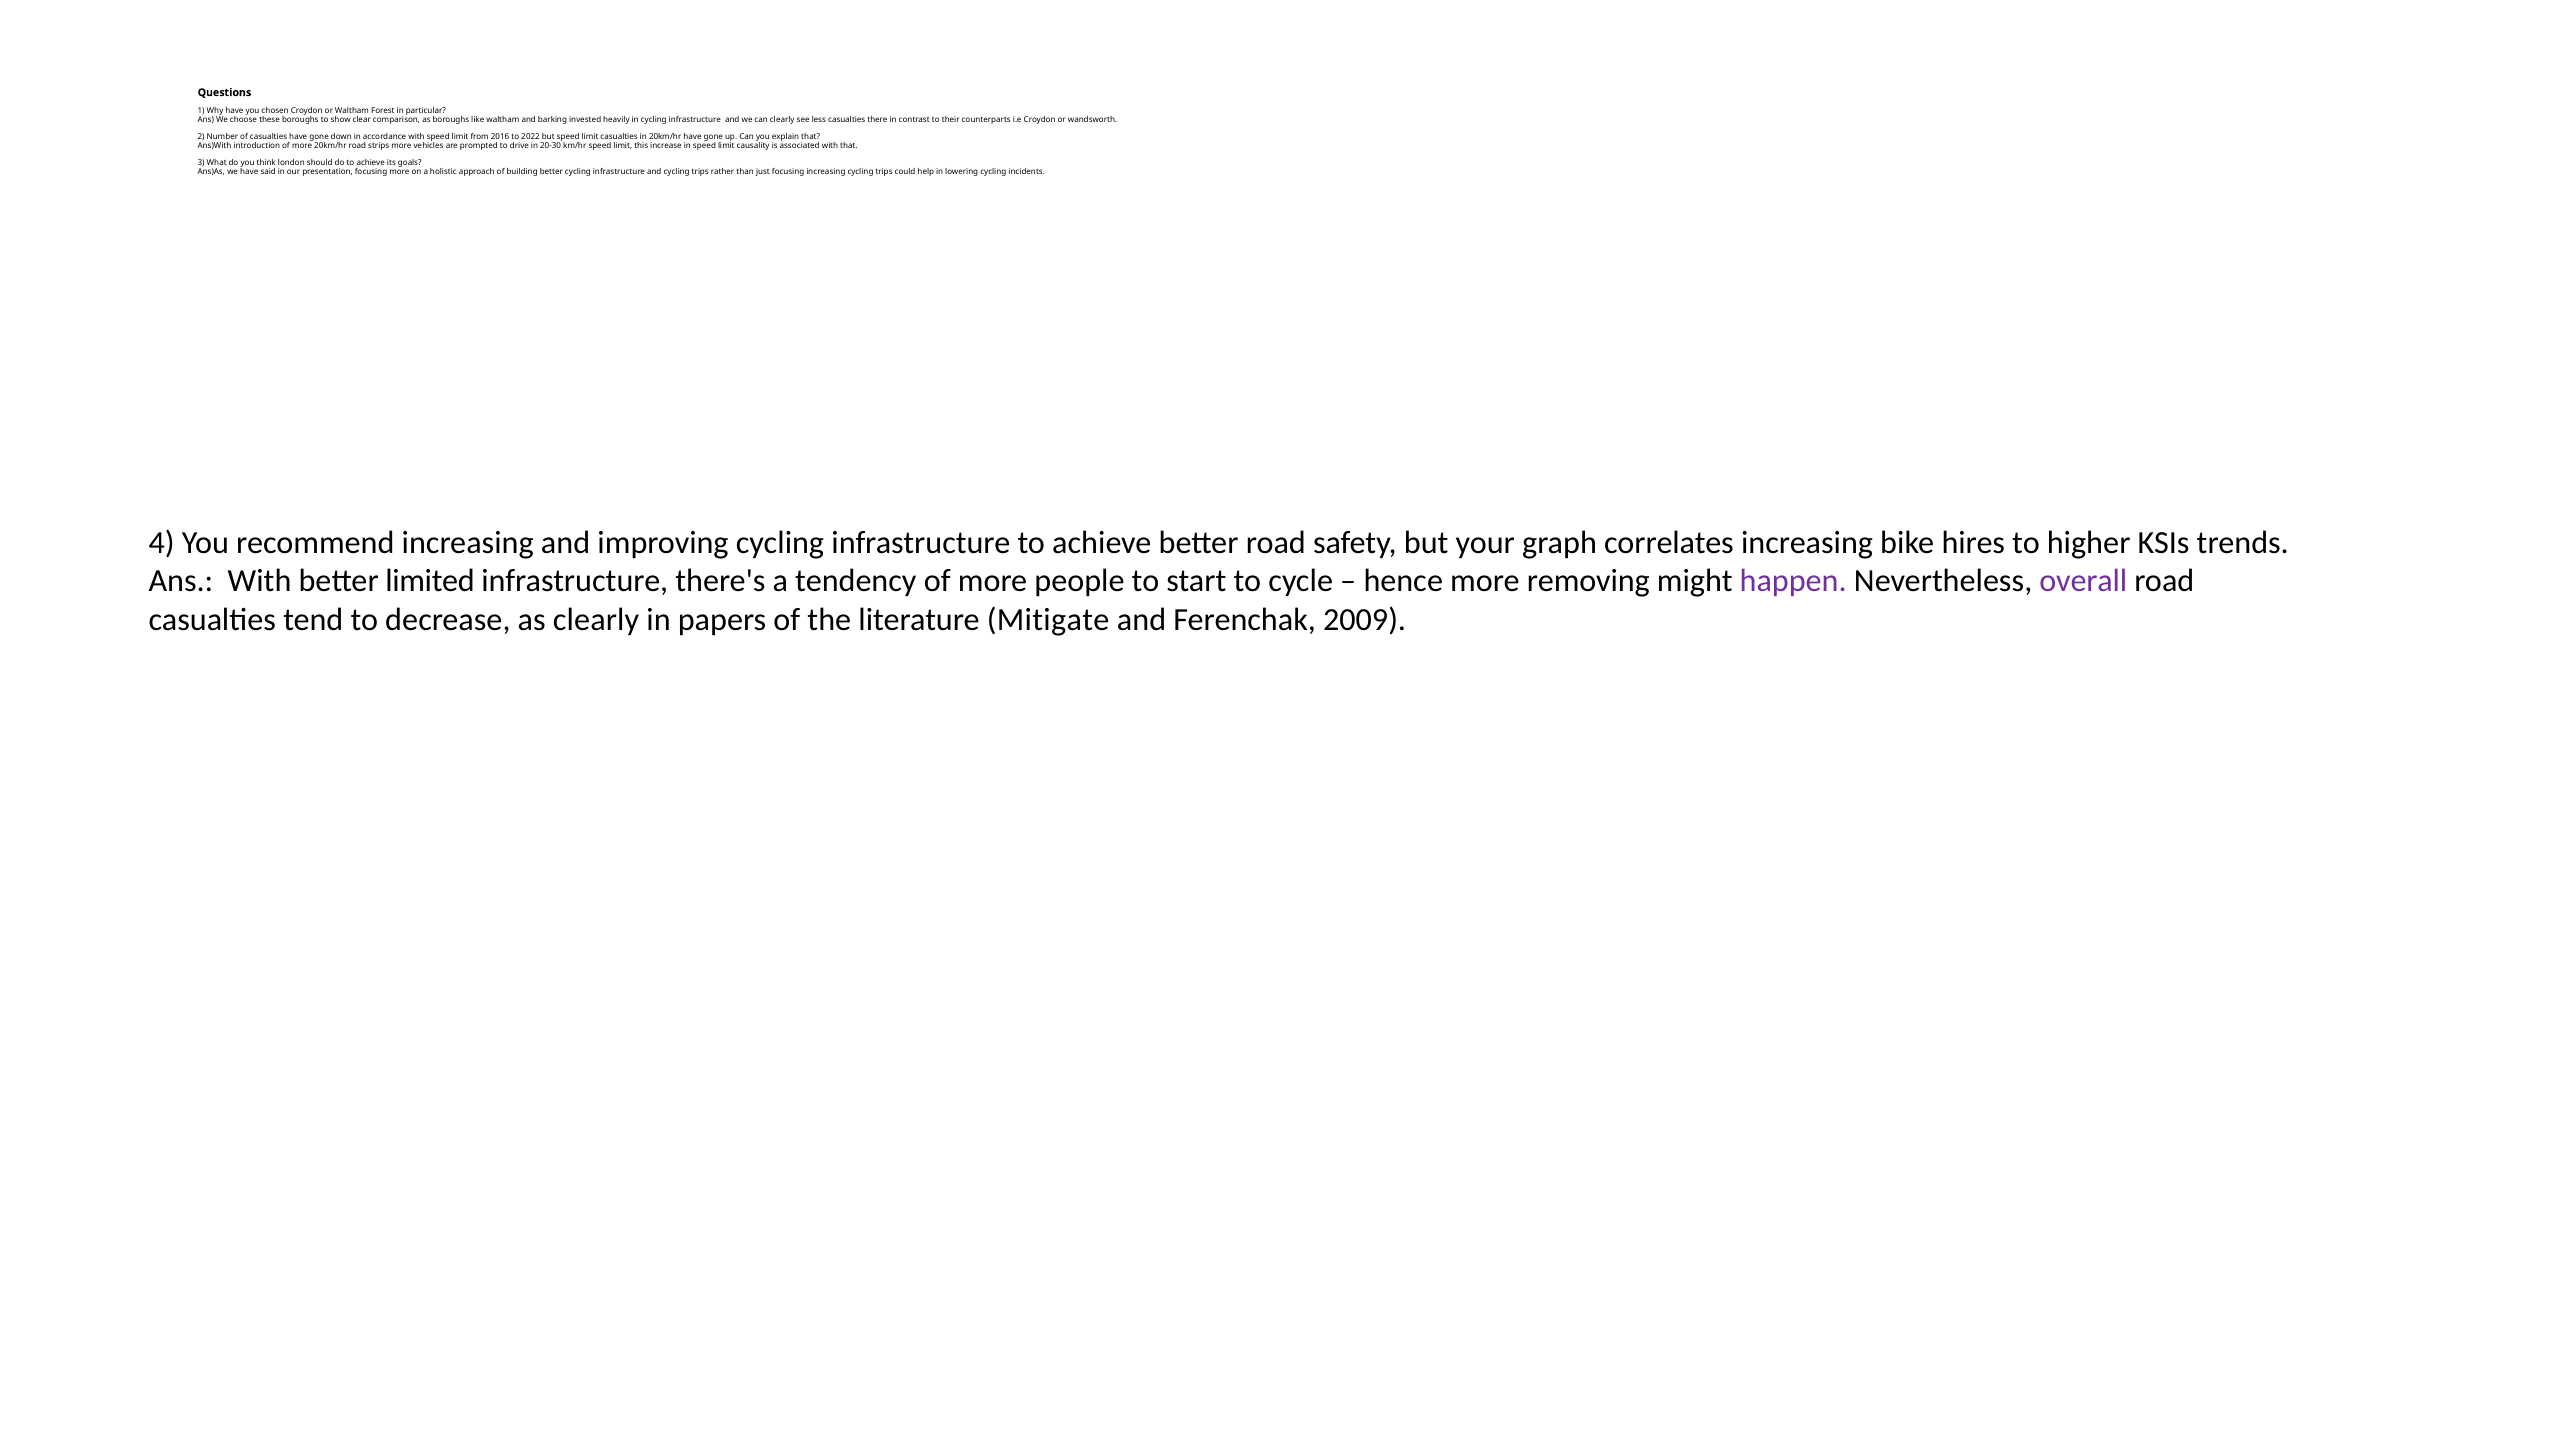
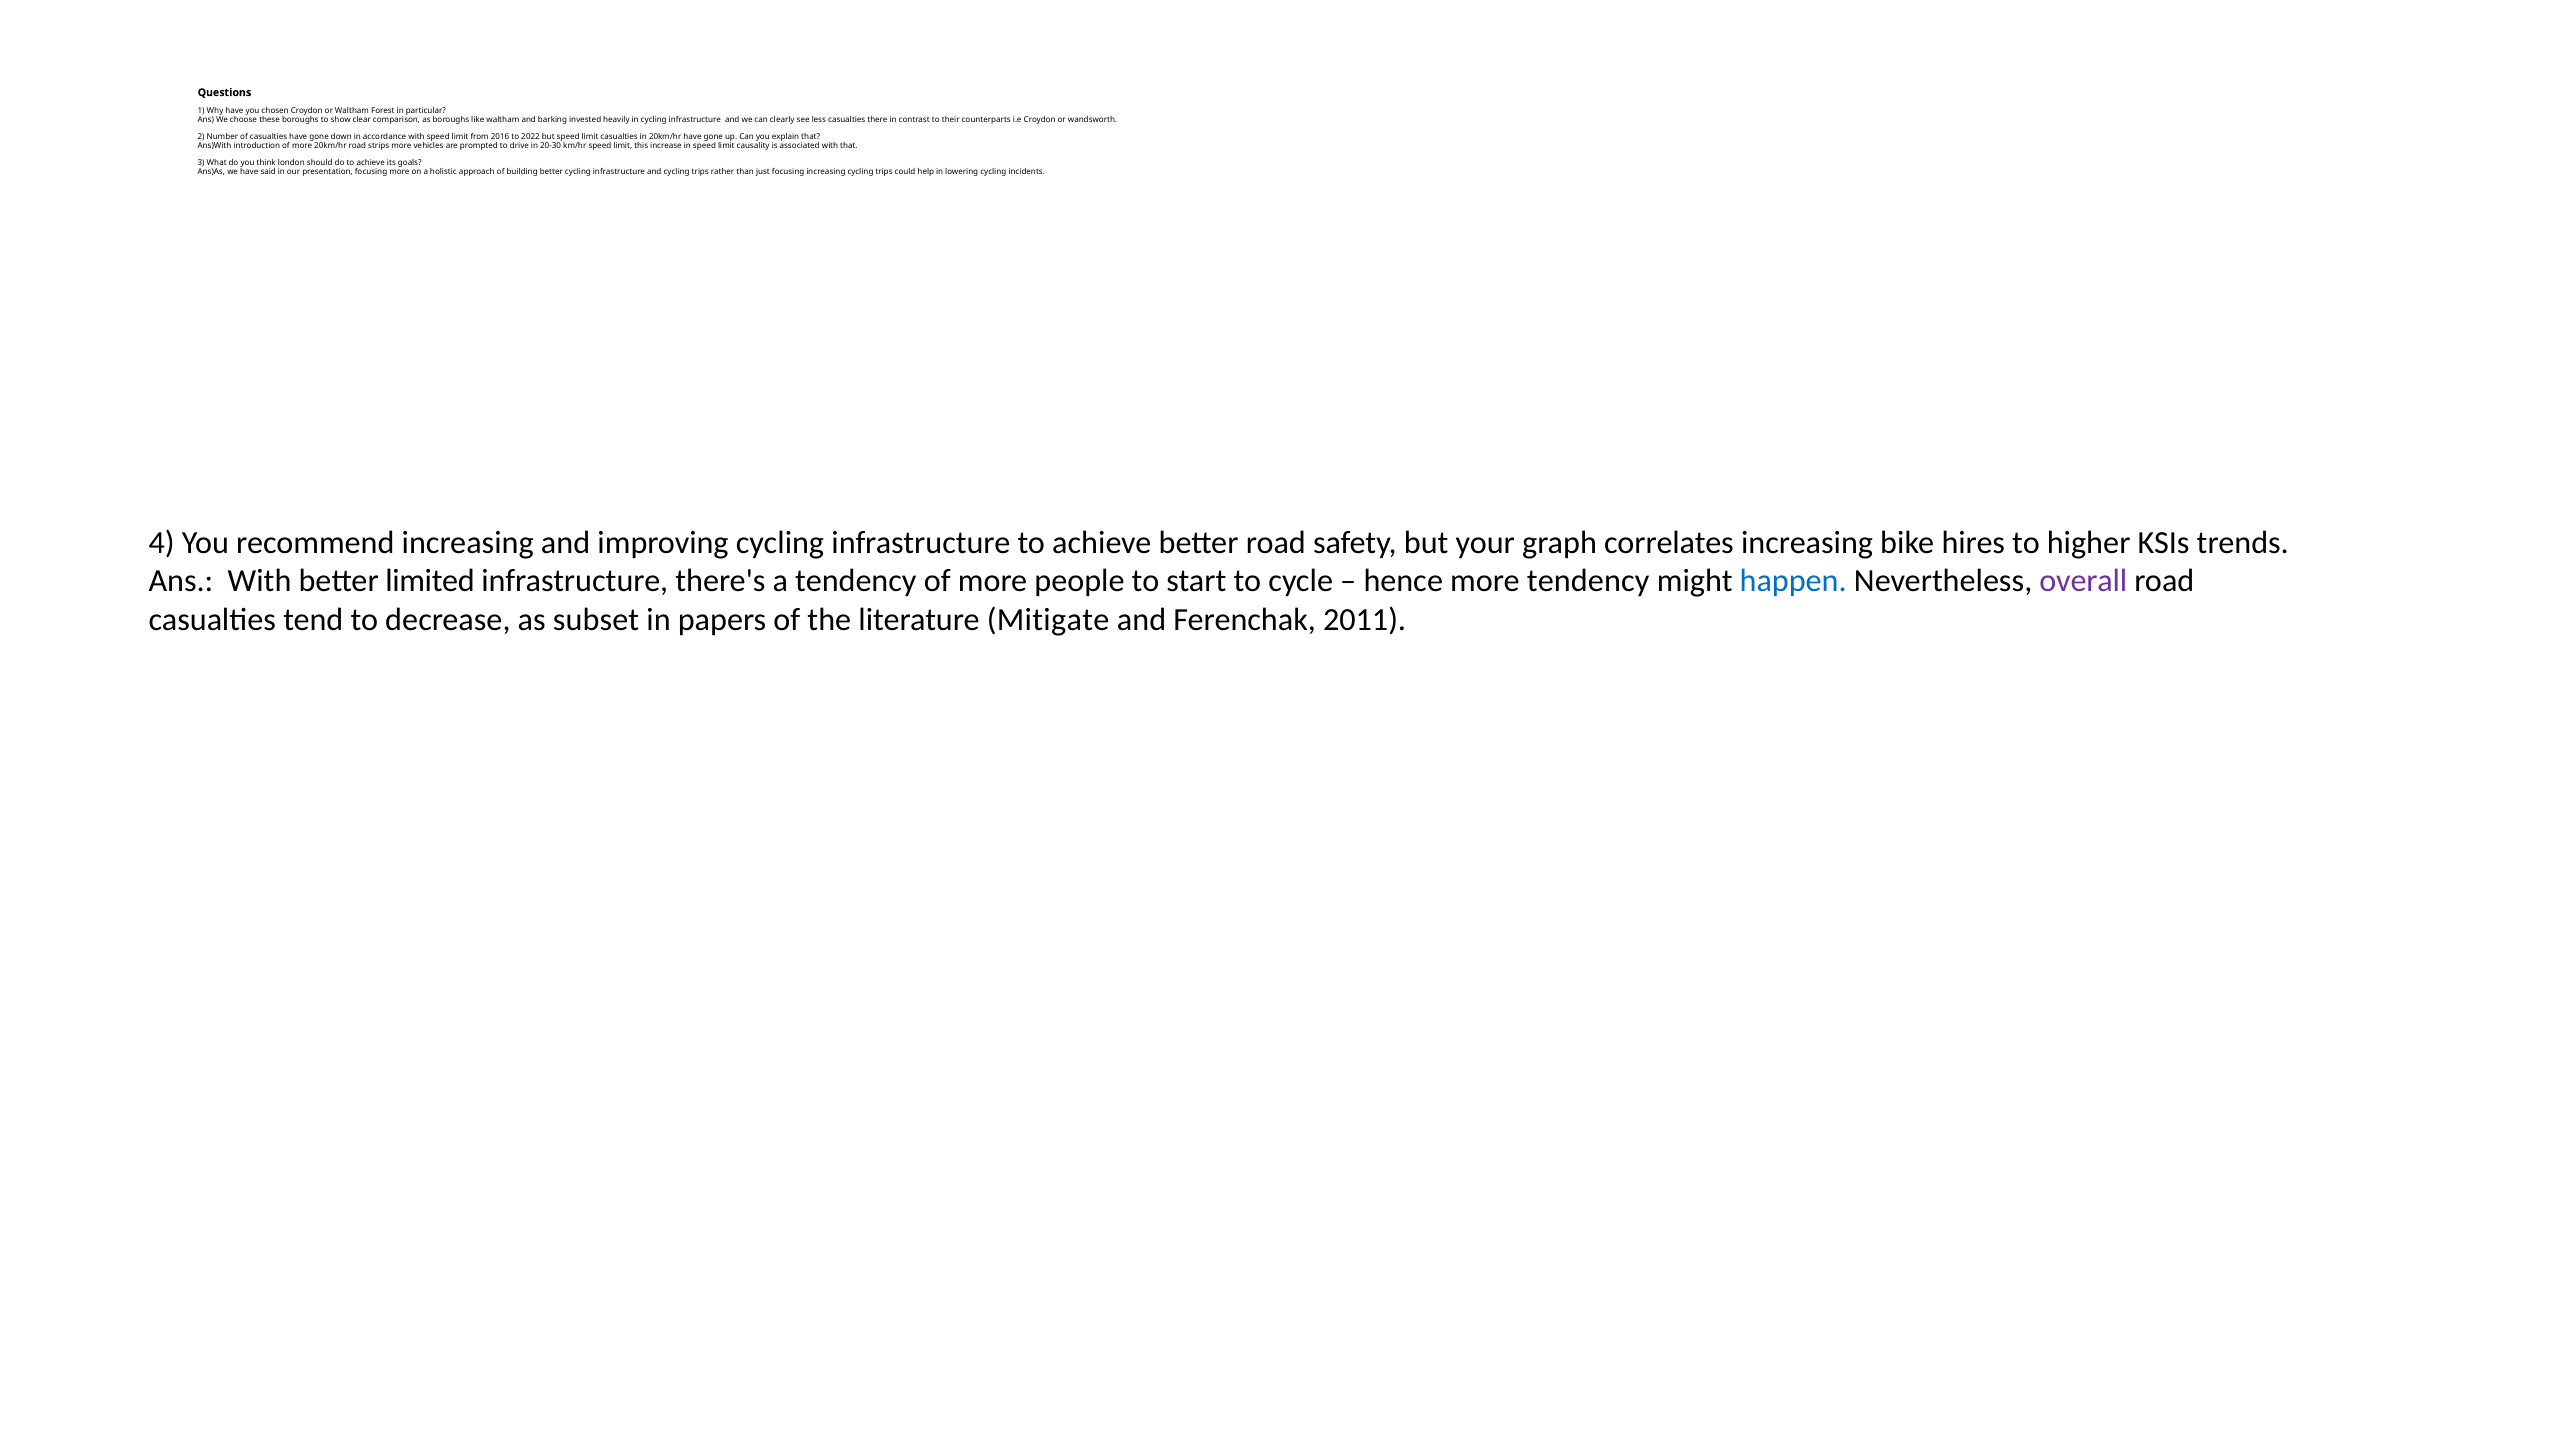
more removing: removing -> tendency (1588, 581)
happen colour: purple -> blue (1793, 581)
as clearly: clearly -> subset (596, 620)
2009: 2009 -> 2011 (1365, 620)
